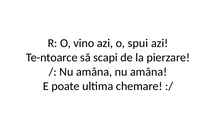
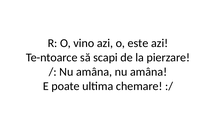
spui: spui -> este (138, 43)
